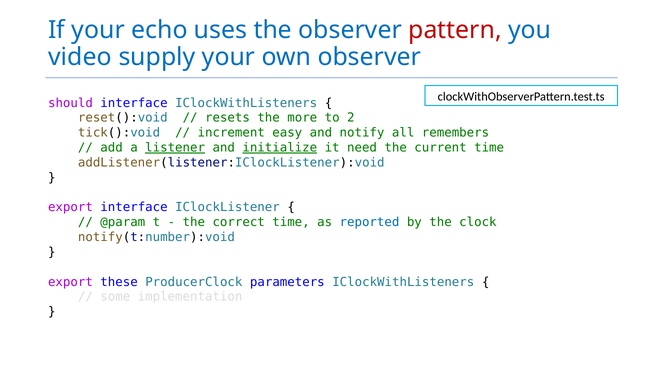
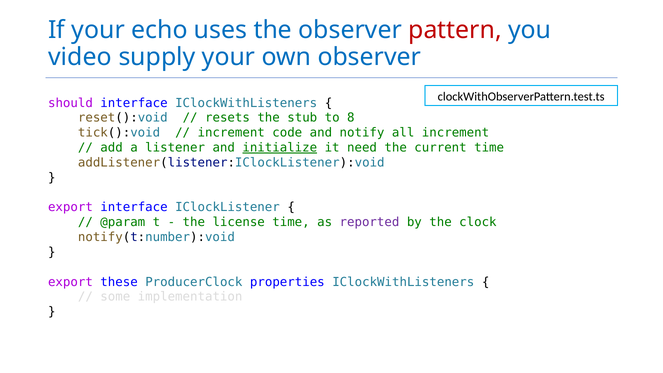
more: more -> stub (302, 118)
2: 2 -> 8 (351, 118)
easy: easy -> code (287, 133)
all remembers: remembers -> increment (455, 133)
listener underline: present -> none (175, 148)
correct: correct -> license (239, 222)
reported colour: blue -> purple (369, 222)
parameters: parameters -> properties (287, 282)
